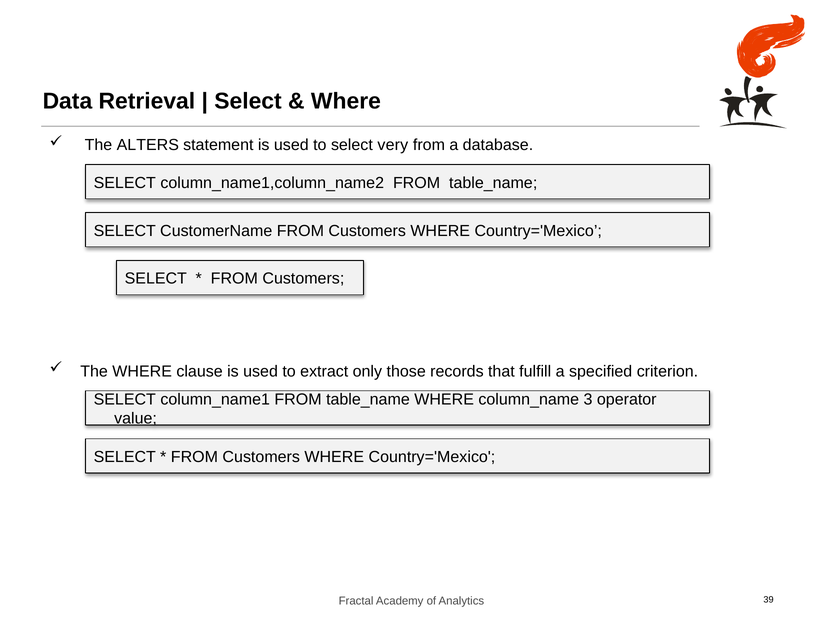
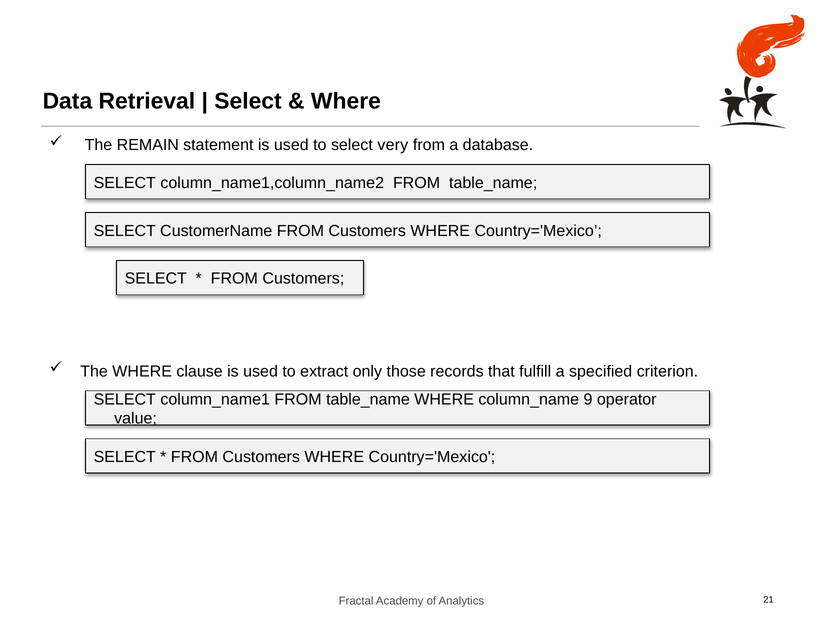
ALTERS: ALTERS -> REMAIN (148, 145)
3: 3 -> 9 (588, 400)
39: 39 -> 21 (769, 600)
